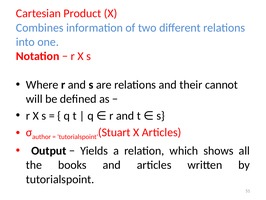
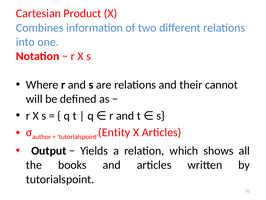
Stuart: Stuart -> Entity (114, 132)
